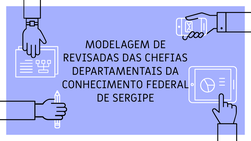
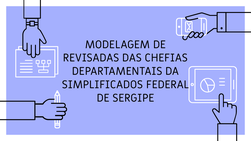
CONHECIMENTO: CONHECIMENTO -> SIMPLIFICADOS (103, 85)
